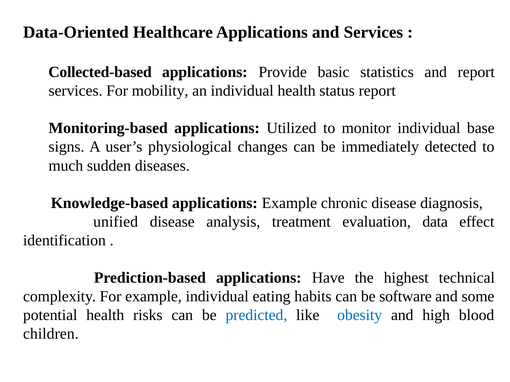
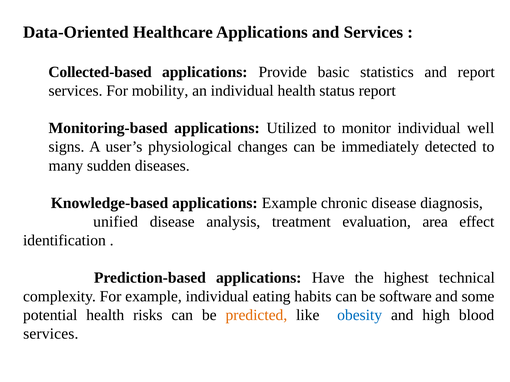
base: base -> well (481, 128)
much: much -> many (66, 166)
data: data -> area (435, 222)
predicted colour: blue -> orange (256, 315)
children: children -> services (51, 334)
